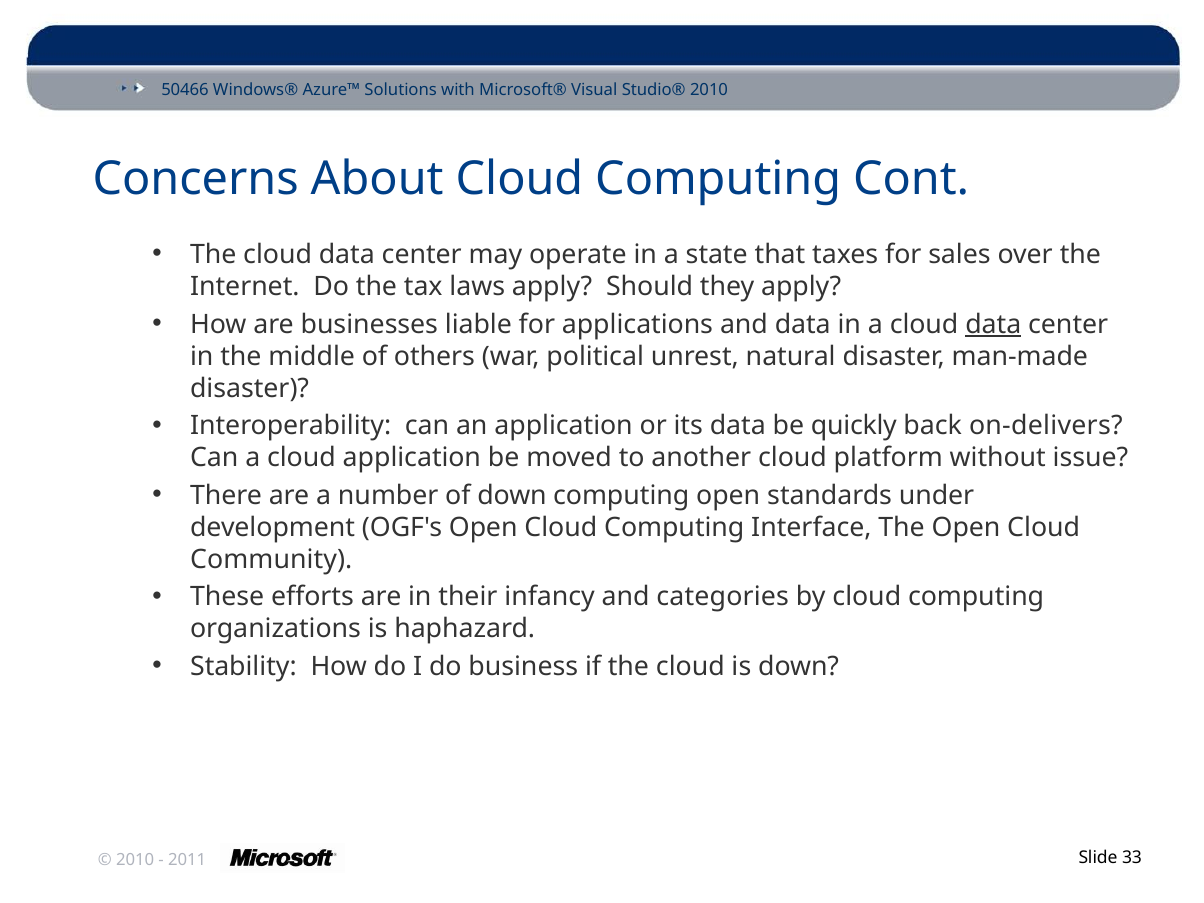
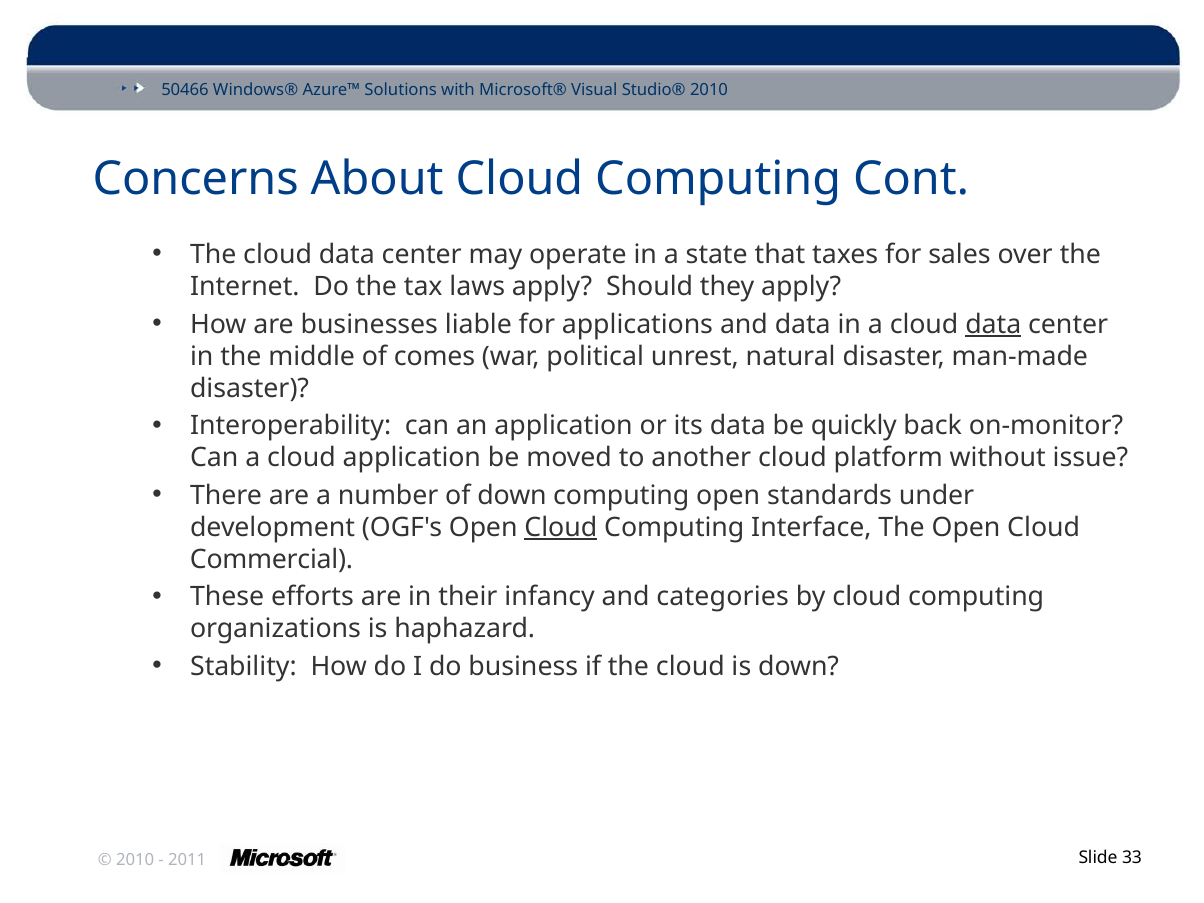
others: others -> comes (435, 356)
on-delivers: on-delivers -> on-monitor (1046, 426)
Cloud underline: none -> present (561, 527)
Community: Community -> Commercial (271, 560)
